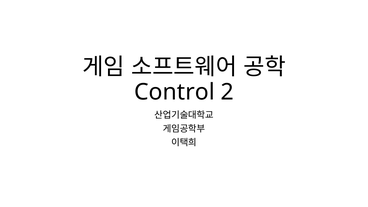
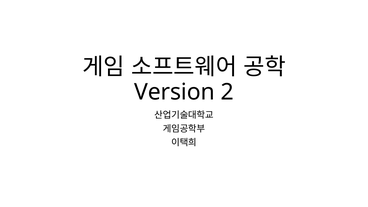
Control: Control -> Version (174, 92)
